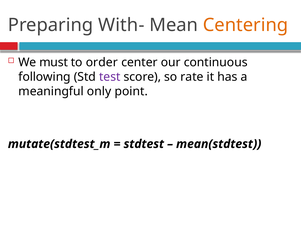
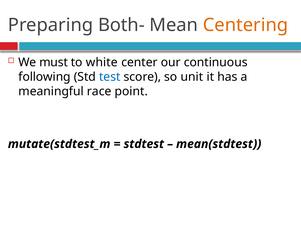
With-: With- -> Both- (121, 25)
order: order -> white (102, 62)
test colour: purple -> blue (110, 77)
rate: rate -> unit (192, 77)
only: only -> race (99, 91)
